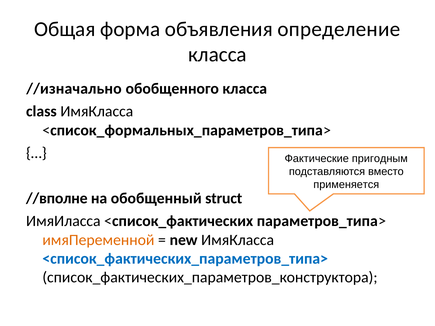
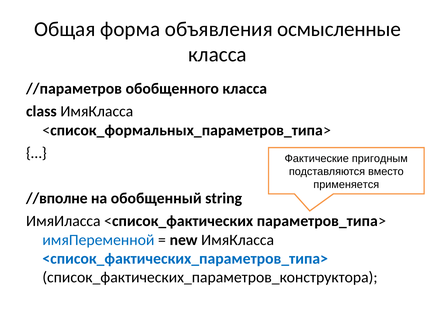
определение: определение -> осмысленные (339, 29)
//изначально: //изначально -> //параметров (74, 89)
struct: struct -> string (224, 198)
имяПеременной colour: orange -> blue (98, 240)
